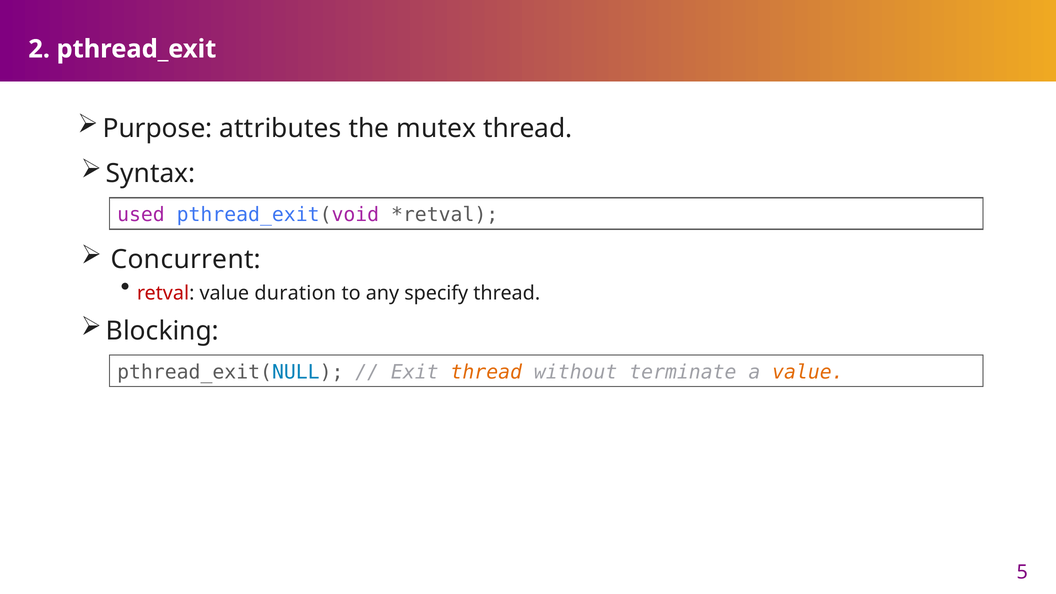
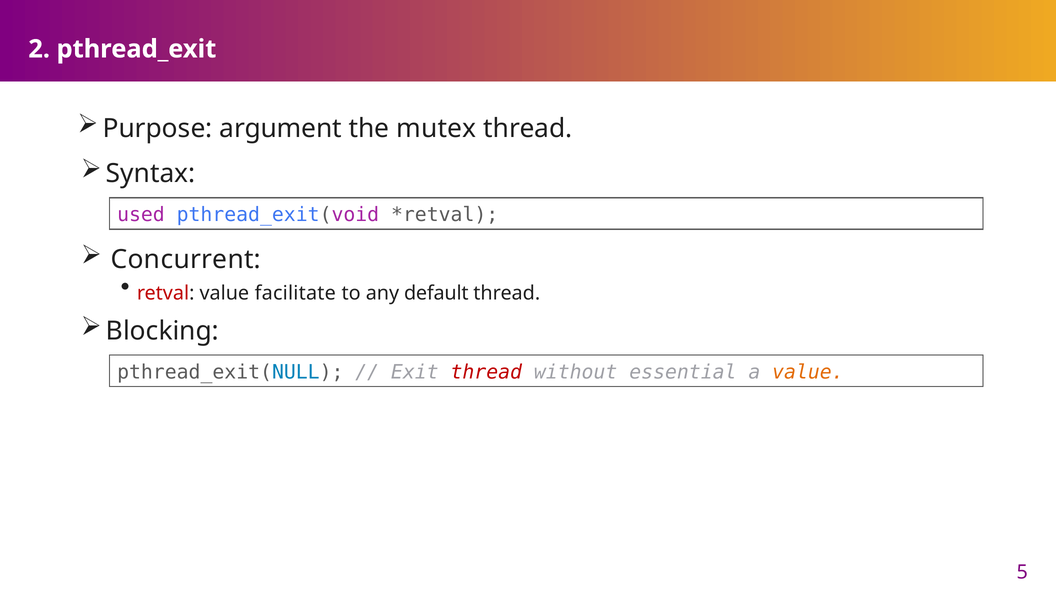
attributes: attributes -> argument (281, 129)
duration: duration -> facilitate (295, 293)
specify: specify -> default (436, 293)
thread colour: orange -> red (486, 372)
terminate: terminate -> essential (683, 372)
